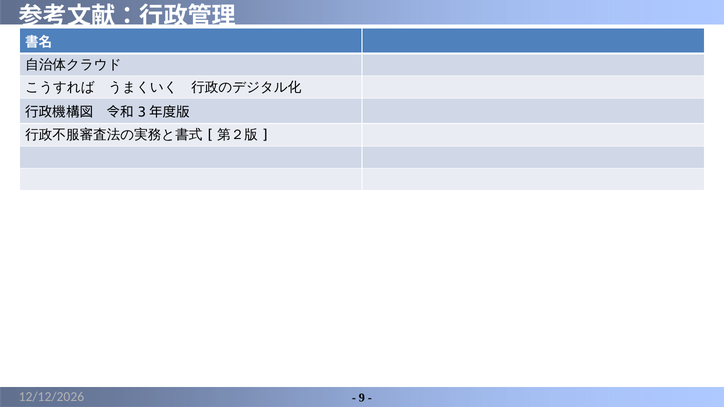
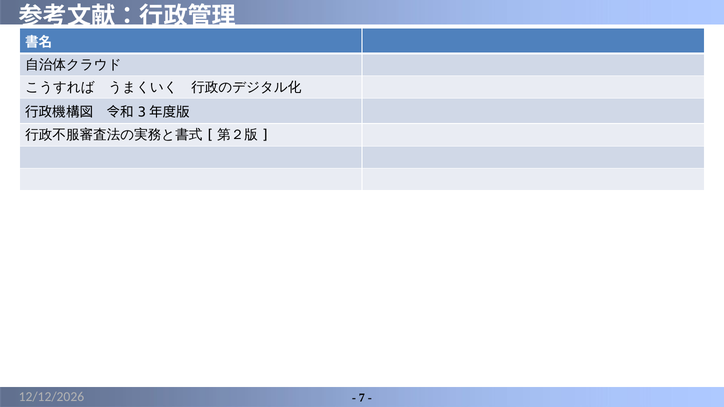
9: 9 -> 7 (362, 398)
